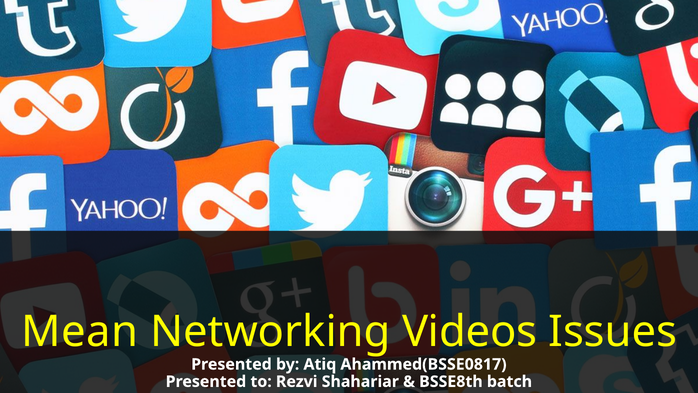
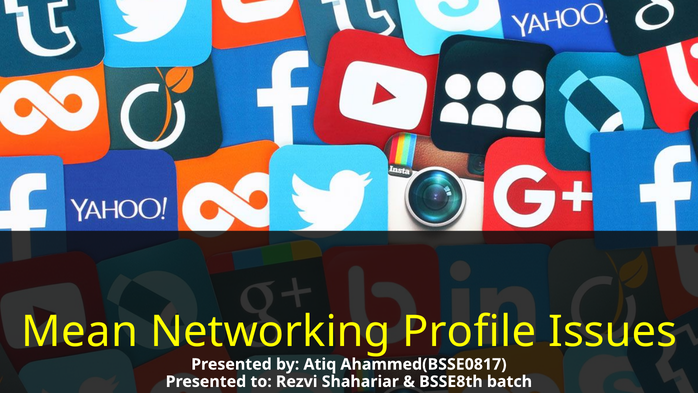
Videos: Videos -> Profile (469, 332)
